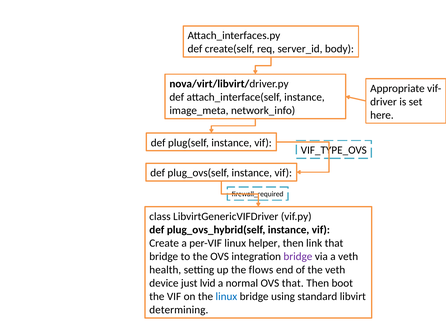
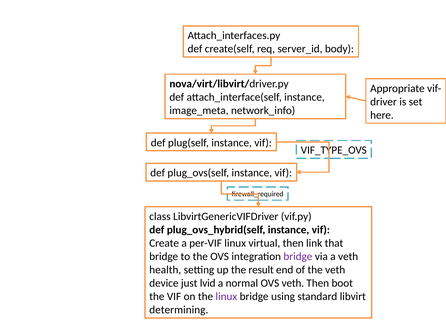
helper: helper -> virtual (264, 243)
flows: flows -> result (261, 270)
OVS that: that -> veth (293, 284)
linux colour: blue -> purple (226, 297)
